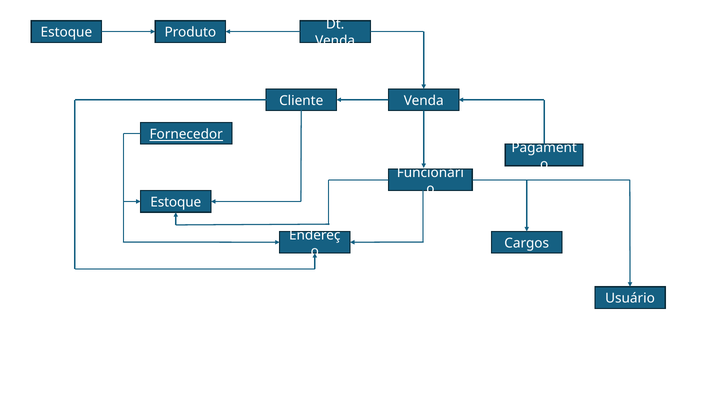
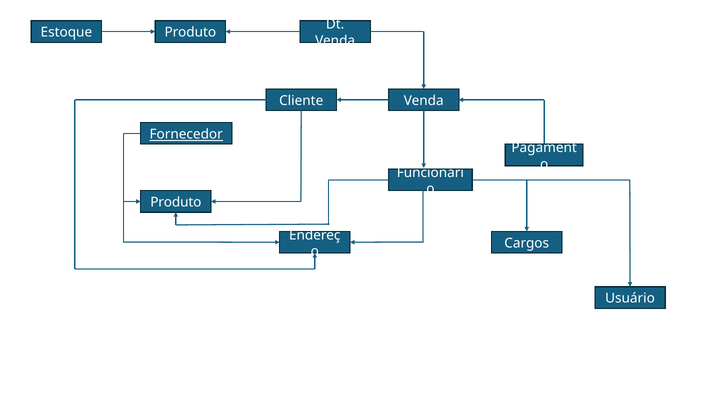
Estoque: Estoque -> Produto (176, 202)
